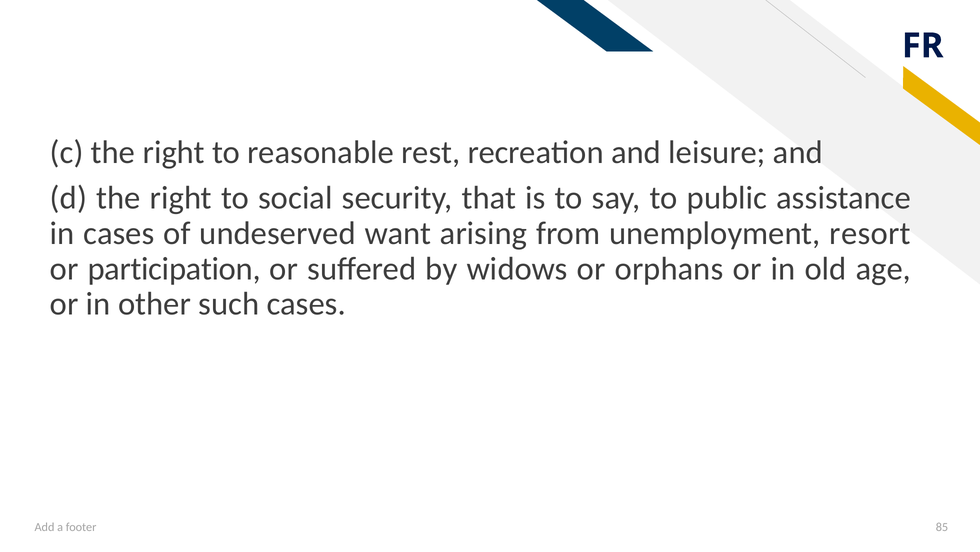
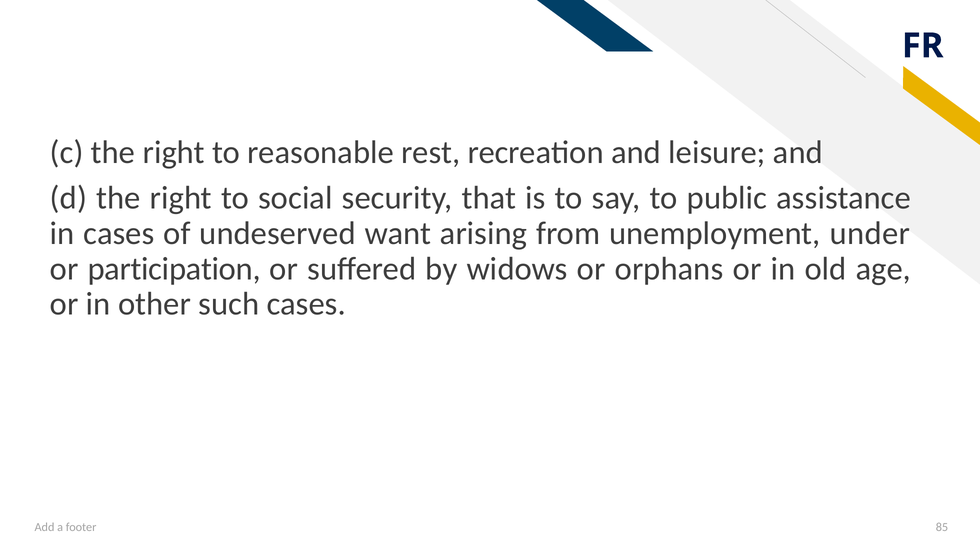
resort: resort -> under (870, 233)
